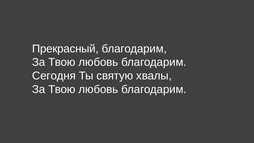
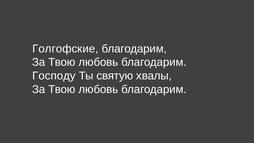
Прекрасный: Прекрасный -> Голгофские (65, 49)
Сегодня: Сегодня -> Господу (54, 76)
